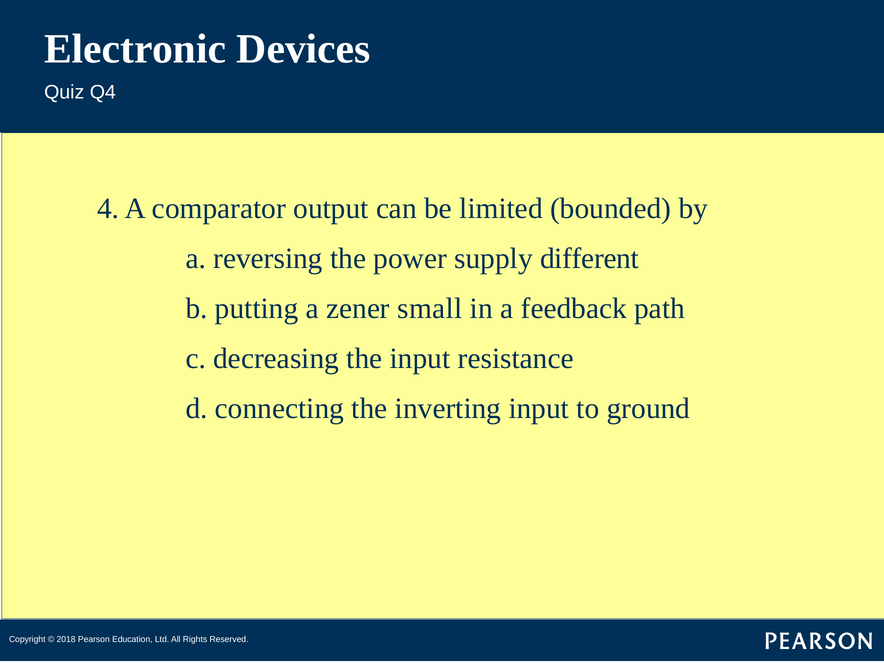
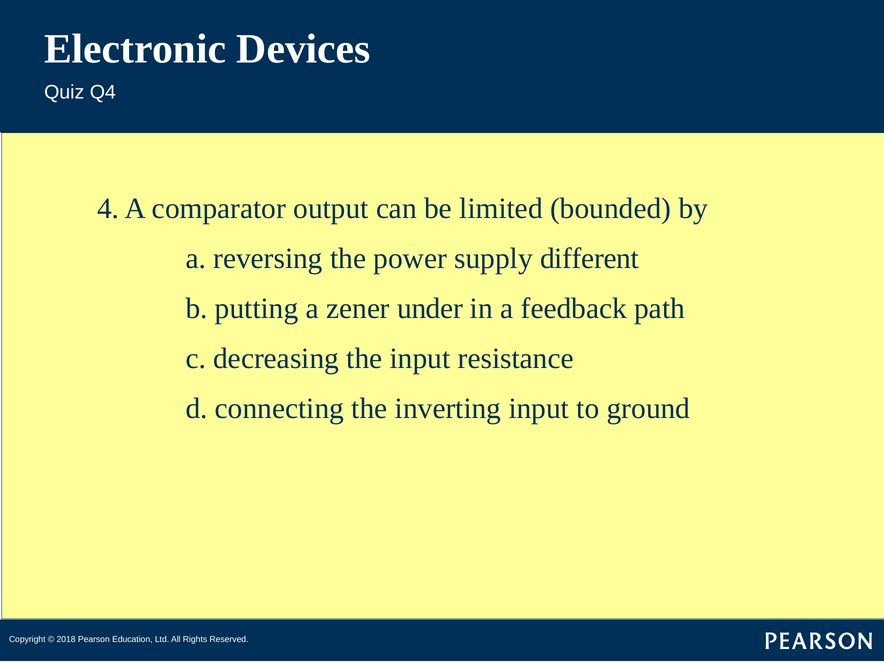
small: small -> under (430, 308)
